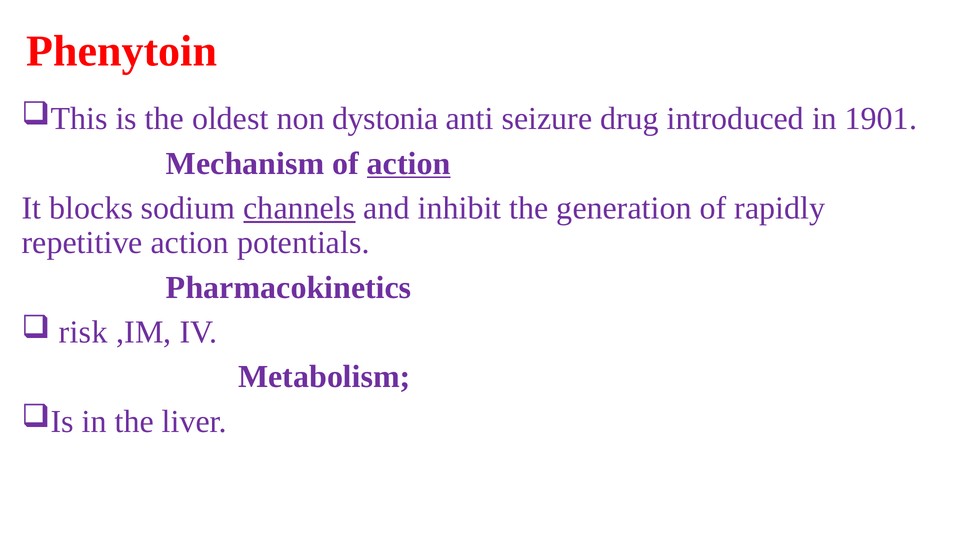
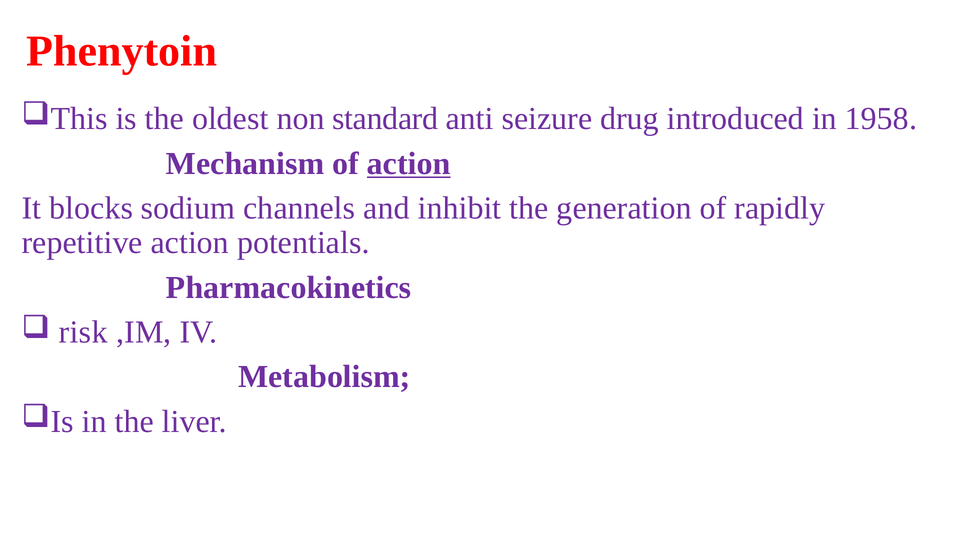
dystonia: dystonia -> standard (385, 119)
1901: 1901 -> 1958 (881, 119)
channels underline: present -> none (299, 208)
